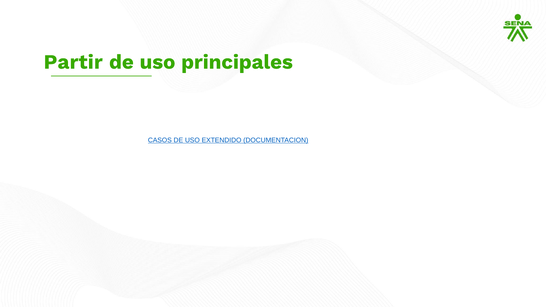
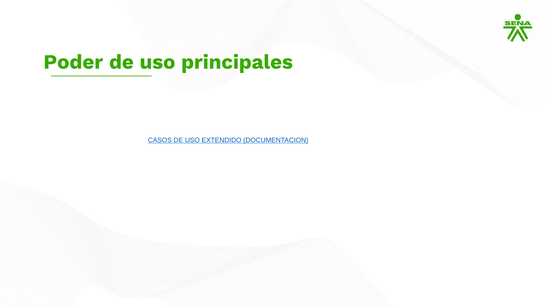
Partir: Partir -> Poder (73, 62)
